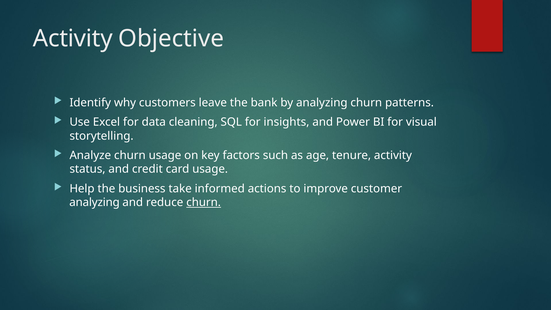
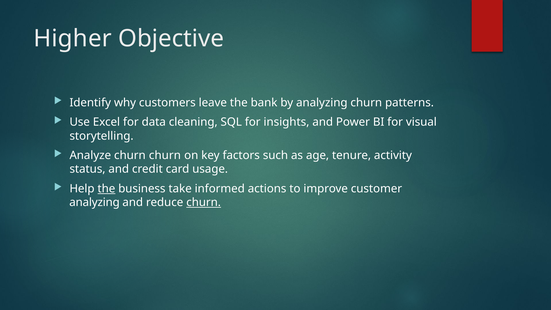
Activity: Activity -> Higher (73, 39)
churn usage: usage -> churn (165, 155)
the underline: none -> present (106, 189)
